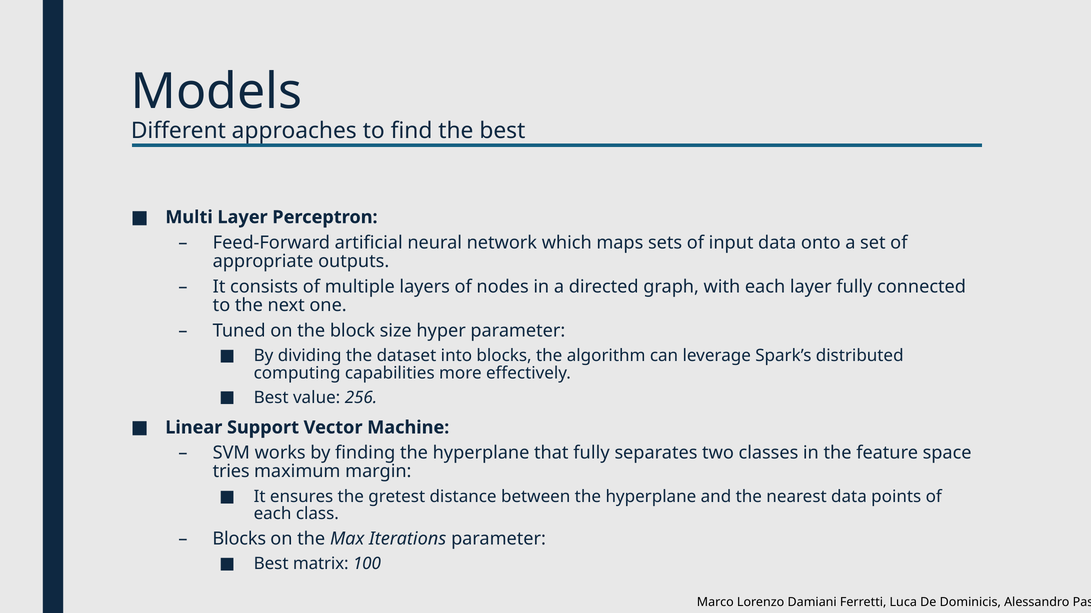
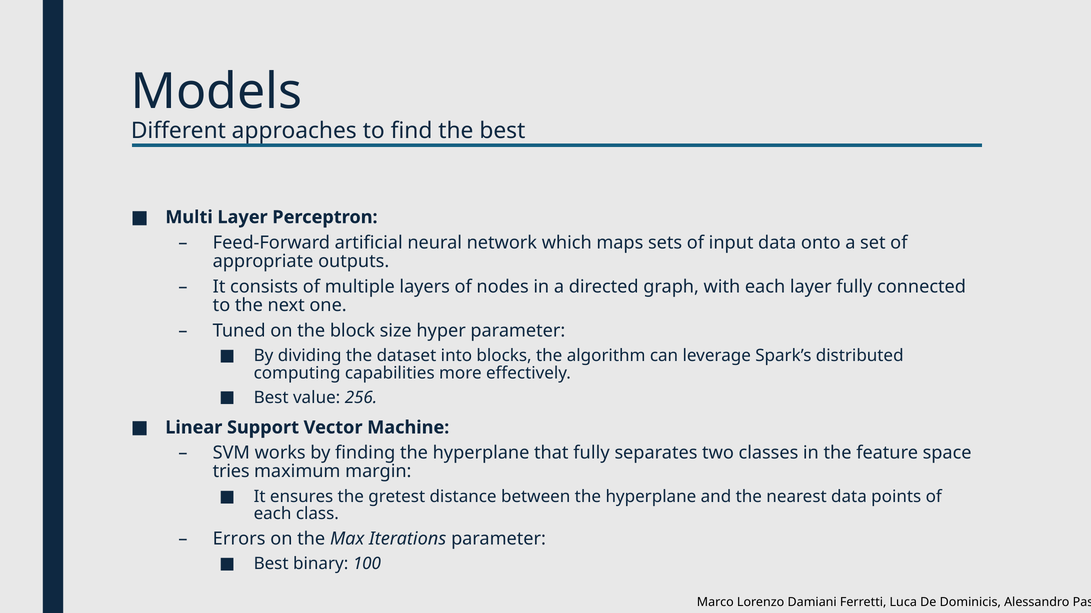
Blocks: Blocks -> Errors (239, 539)
matrix: matrix -> binary (321, 564)
